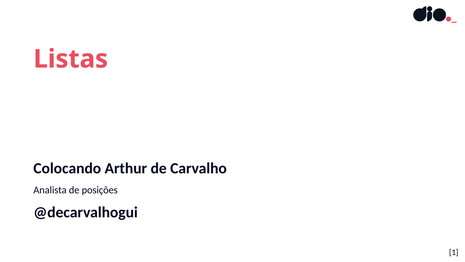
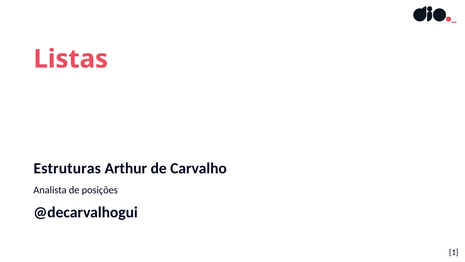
Colocando: Colocando -> Estruturas (67, 168)
